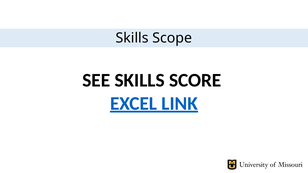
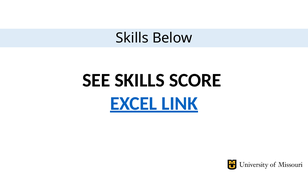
Scope: Scope -> Below (172, 38)
